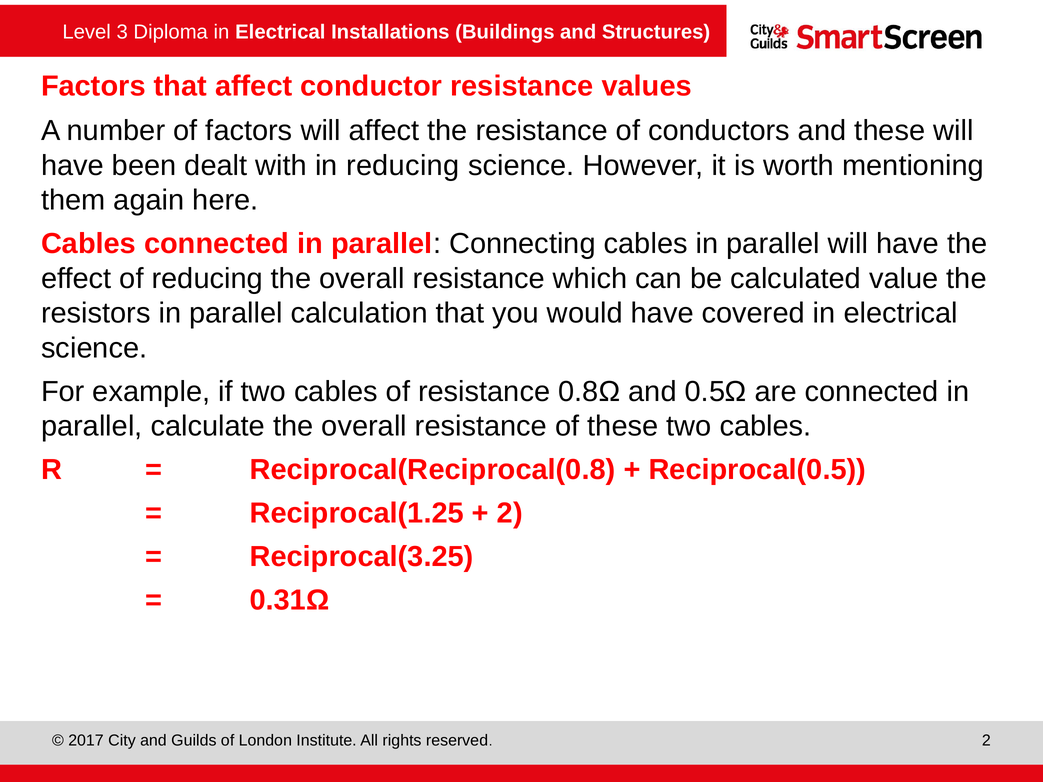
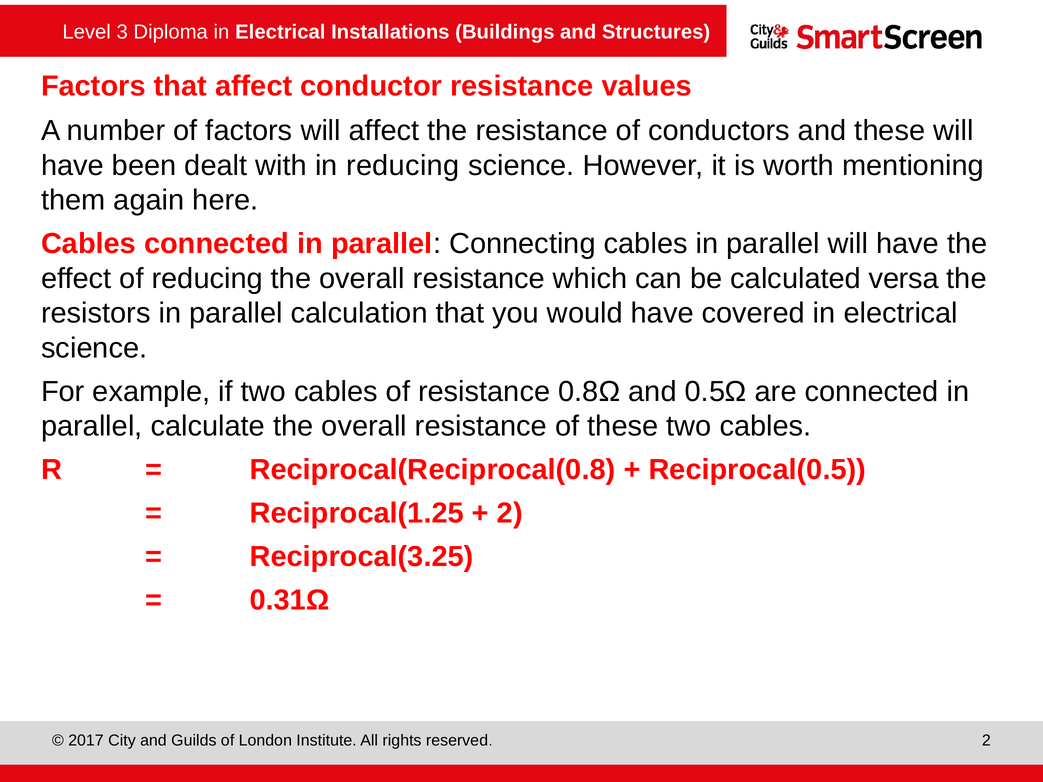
value: value -> versa (904, 279)
